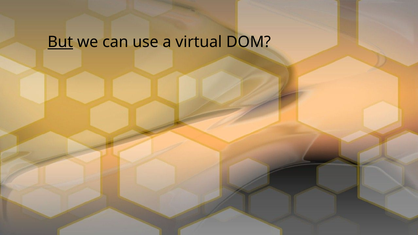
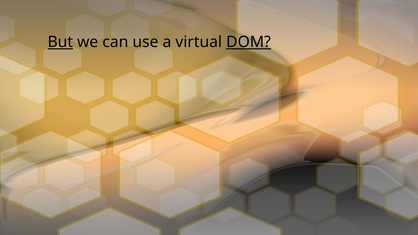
DOM underline: none -> present (249, 42)
